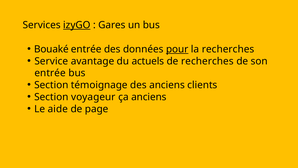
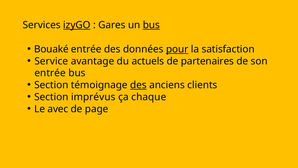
bus underline: none -> present (151, 25)
la recherches: recherches -> satisfaction (228, 49)
de recherches: recherches -> partenaires (207, 61)
des underline: none -> present (138, 85)
voyageur: voyageur -> imprévus (93, 97)
ça anciens: anciens -> chaque (149, 97)
aide: aide -> avec (58, 109)
